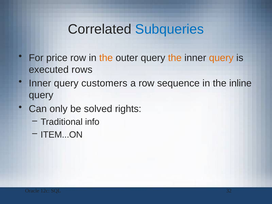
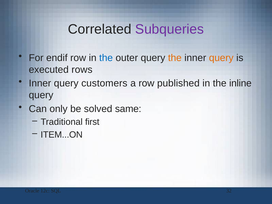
Subqueries colour: blue -> purple (170, 29)
price: price -> endif (57, 58)
the colour: orange -> blue (106, 58)
sequence: sequence -> published (178, 83)
rights: rights -> same (128, 109)
info: info -> first (92, 122)
